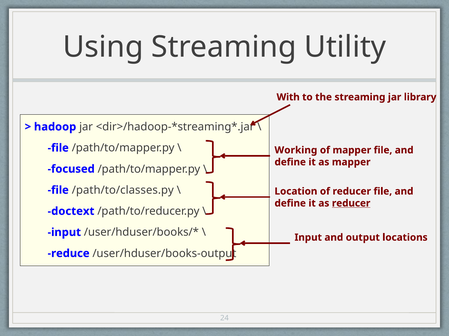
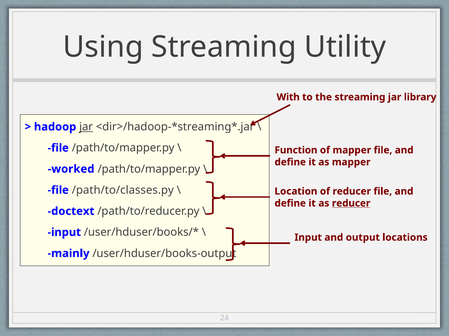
jar underline: none -> present (86, 127)
Working: Working -> Function (296, 150)
focused: focused -> worked (71, 169)
reduce: reduce -> mainly (68, 254)
